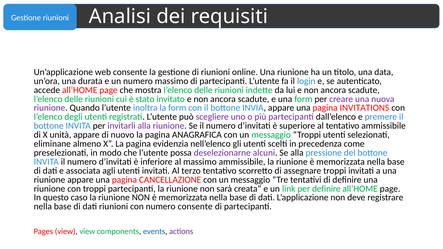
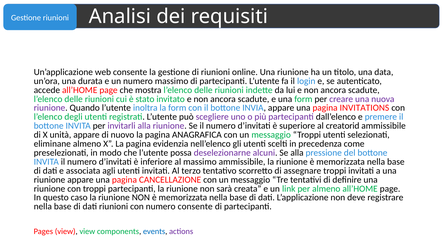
al tentativo: tentativo -> creatorid (343, 126)
per definire: definire -> almeno (326, 189)
